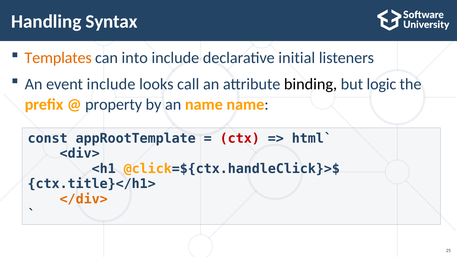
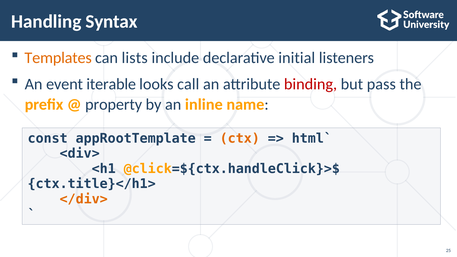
into: into -> lists (135, 58)
event include: include -> iterable (111, 84)
binding colour: black -> red (311, 84)
logic: logic -> pass (381, 84)
an name: name -> inline (204, 104)
ctx colour: red -> orange (240, 138)
